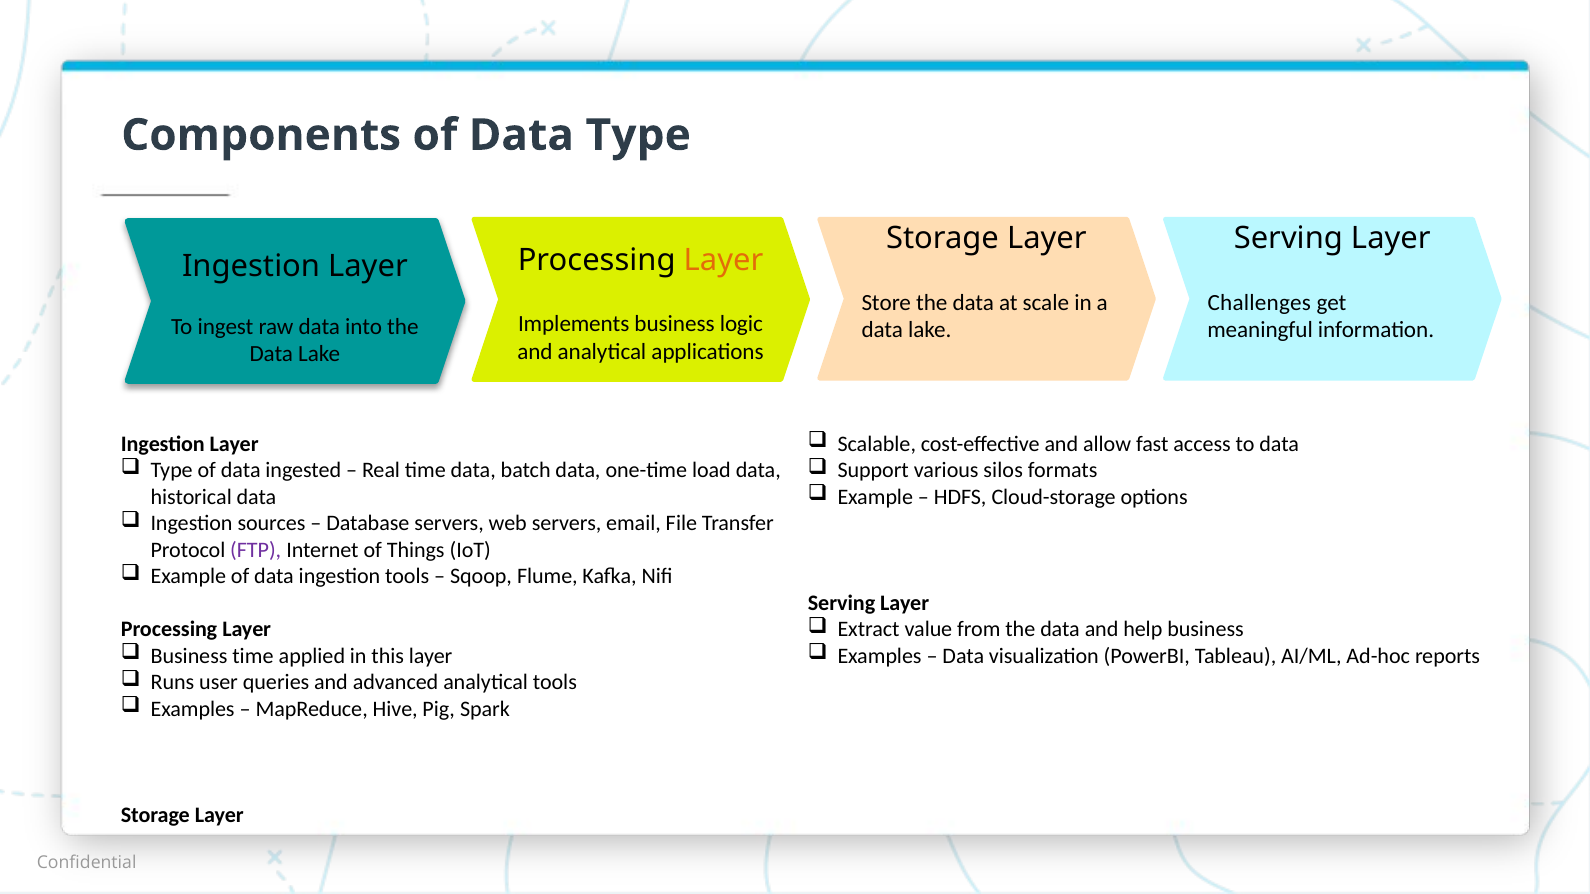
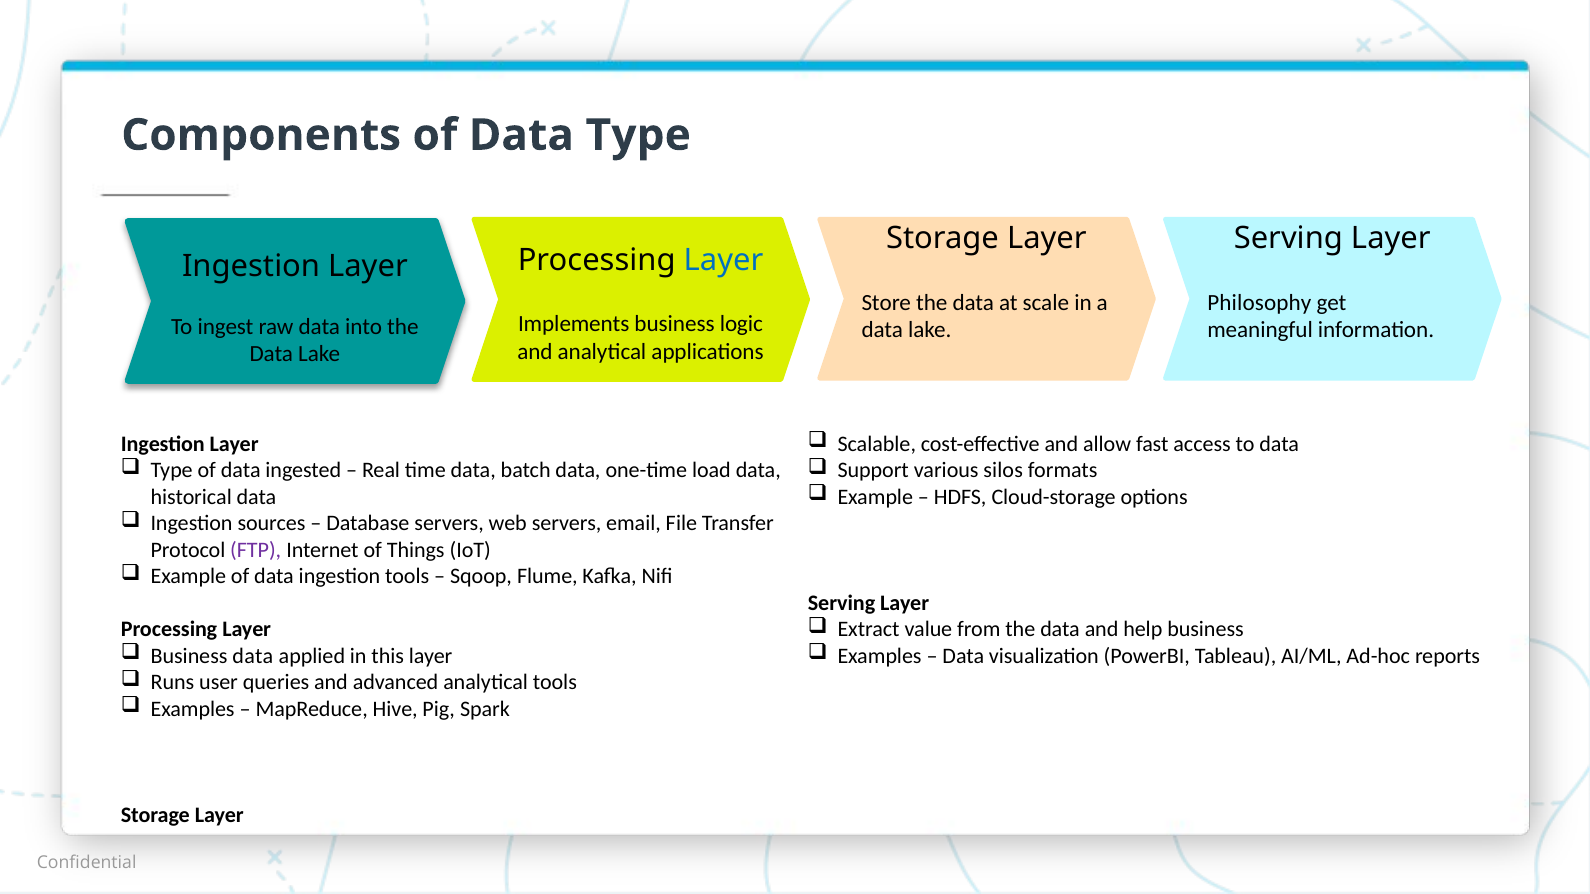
Layer colour: orange -> blue (723, 261)
Challenges: Challenges -> Philosophy (1259, 303)
Business time: time -> data (253, 656)
